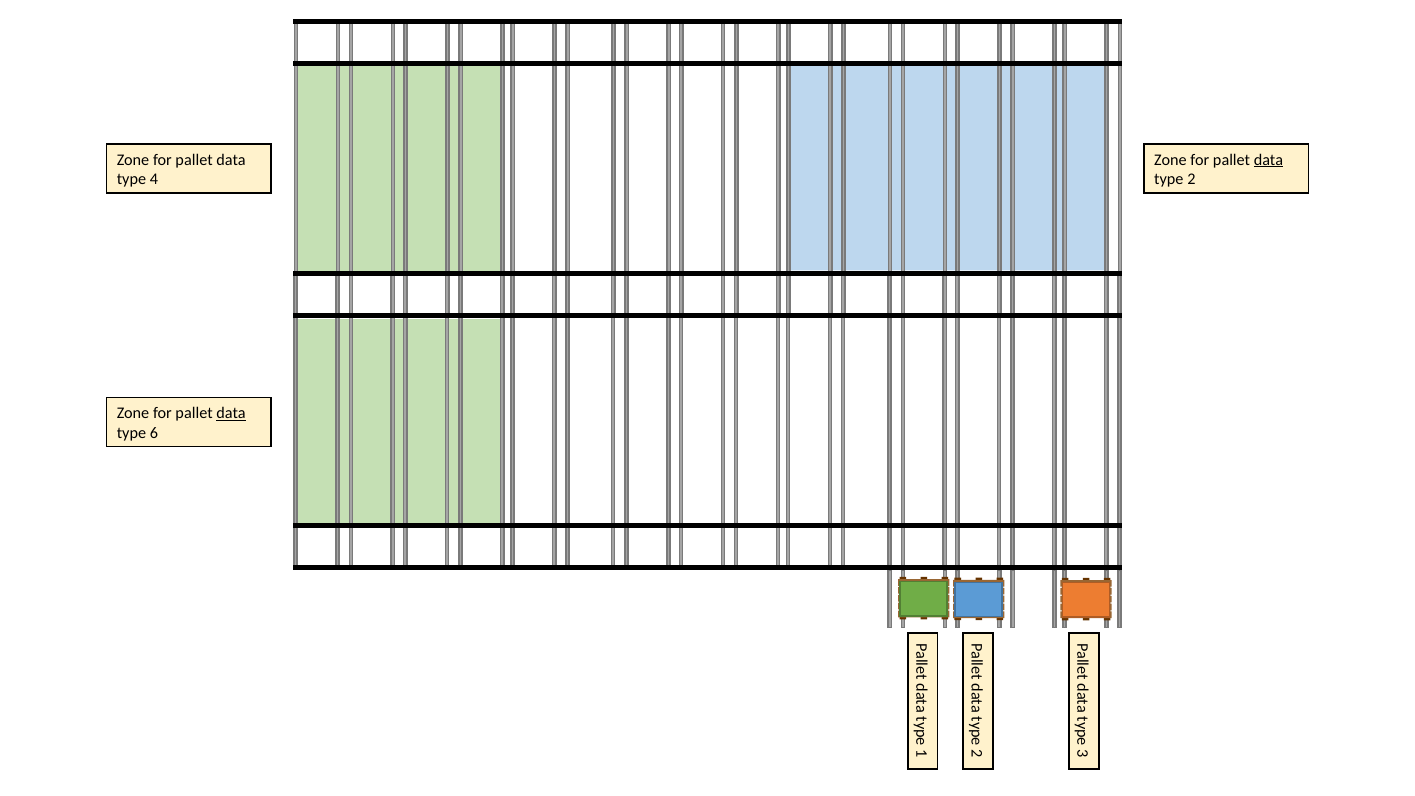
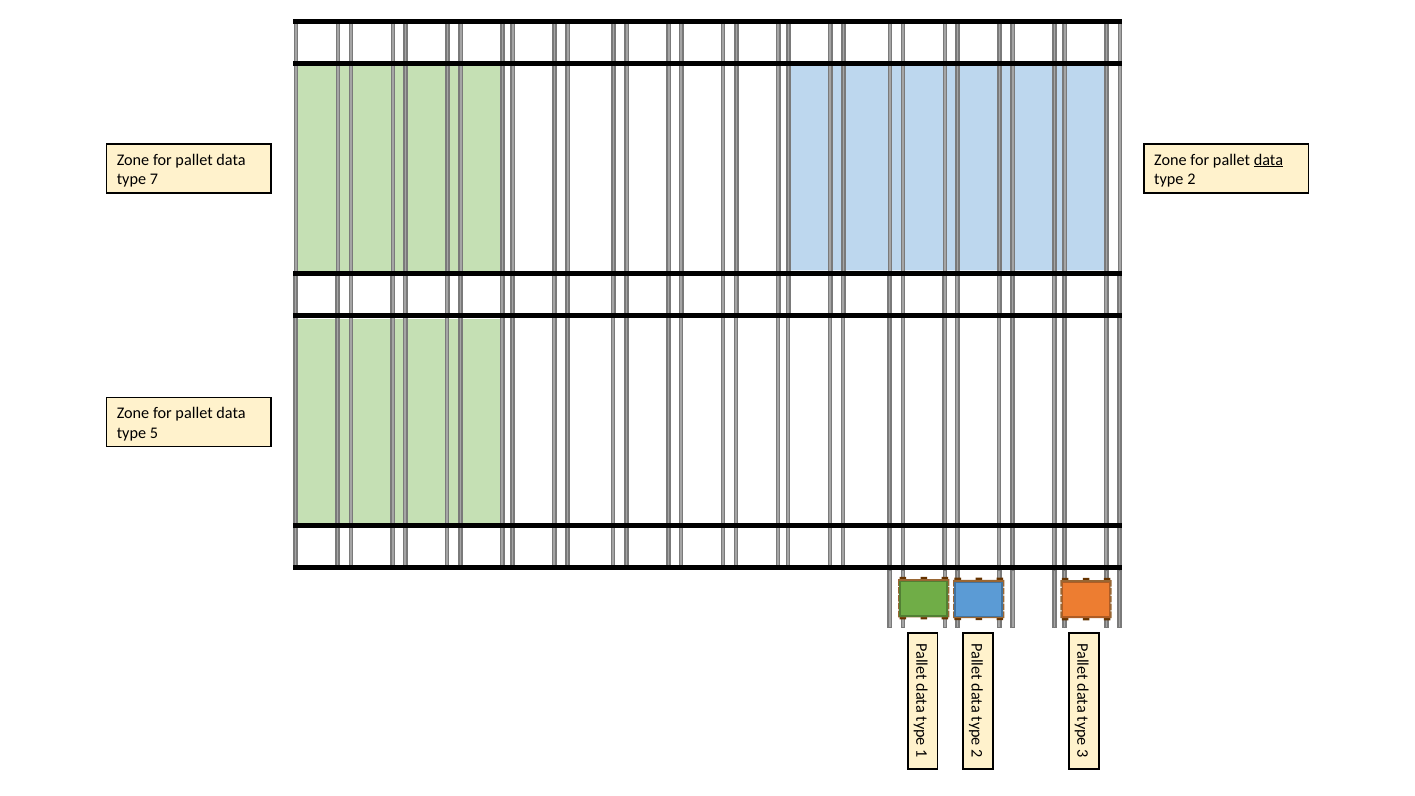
4: 4 -> 7 (154, 179)
data underline: present -> none (231, 413)
6: 6 -> 5 (154, 433)
